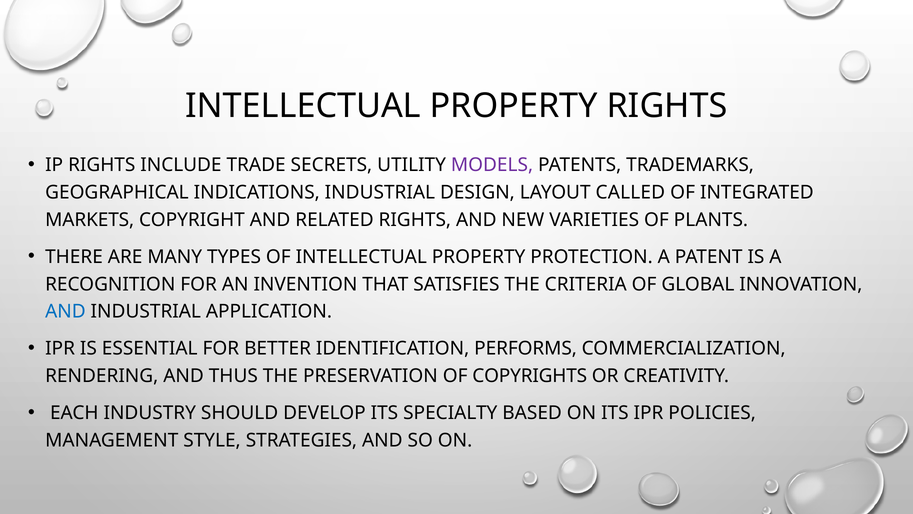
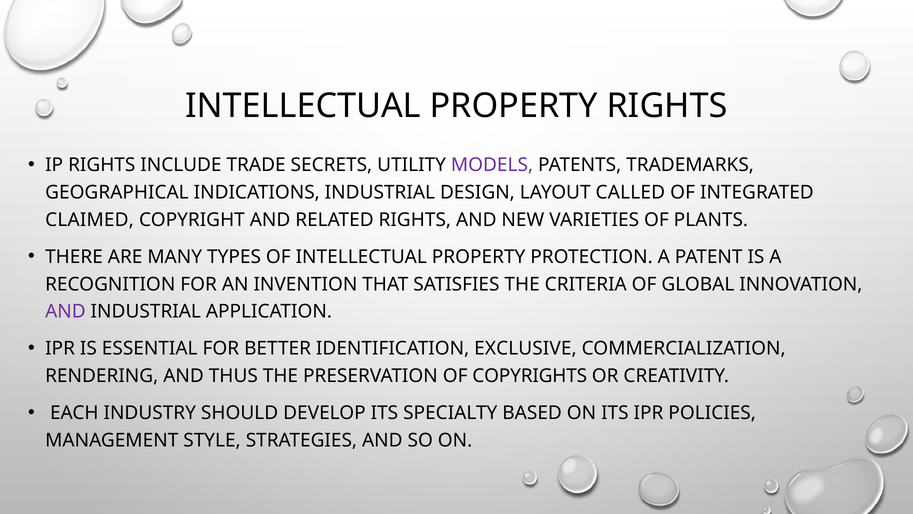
MARKETS: MARKETS -> CLAIMED (90, 220)
AND colour: blue -> purple (65, 311)
PERFORMS: PERFORMS -> EXCLUSIVE (525, 348)
